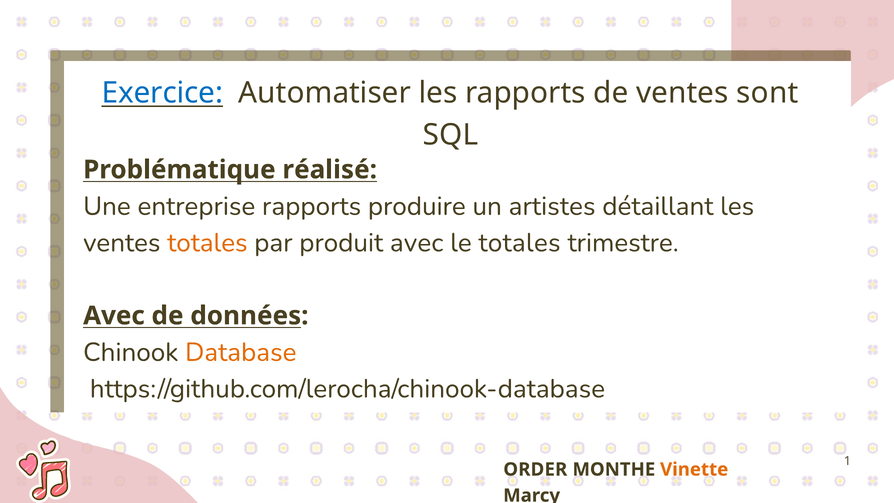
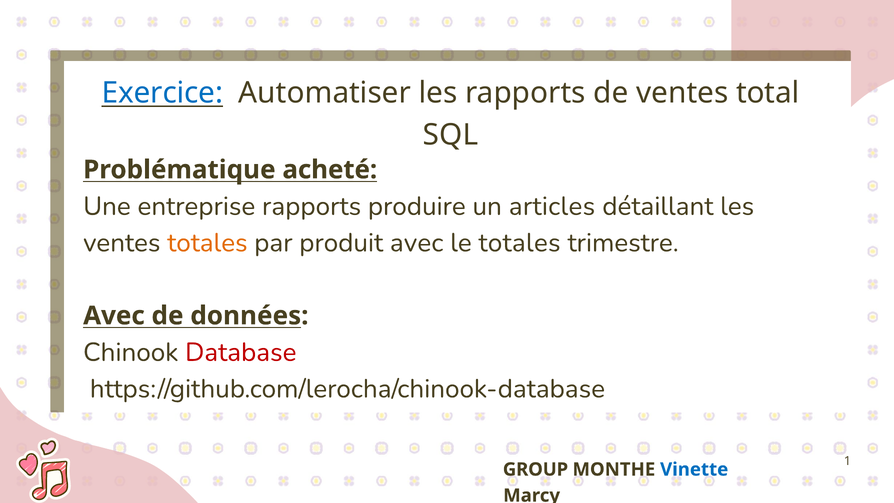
sont: sont -> total (768, 93)
réalisé: réalisé -> acheté (330, 170)
artistes: artistes -> articles (552, 206)
Database colour: orange -> red (241, 352)
ORDER: ORDER -> GROUP (535, 469)
Vinette colour: orange -> blue (694, 469)
